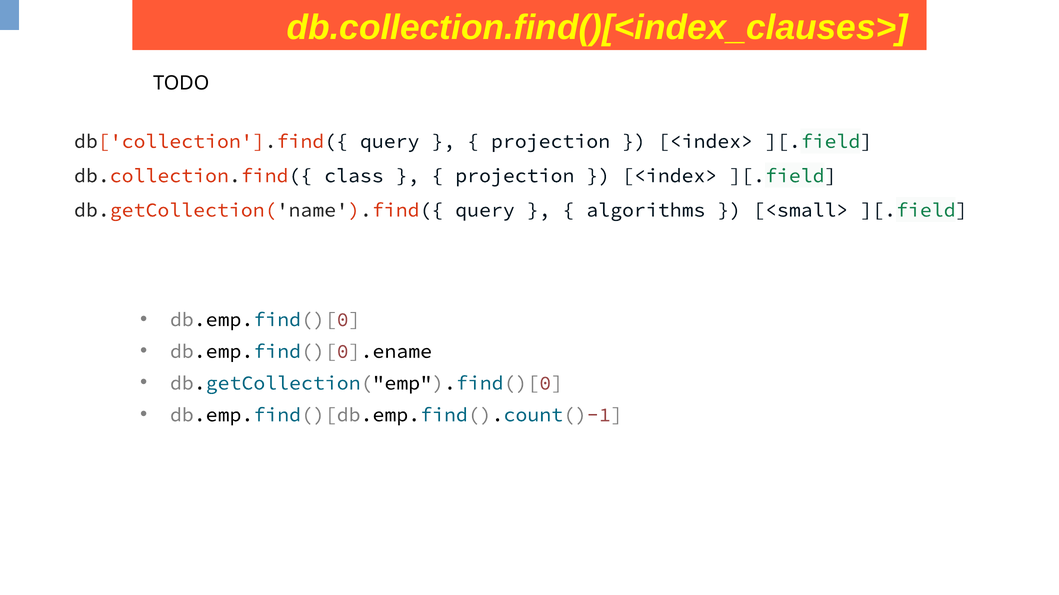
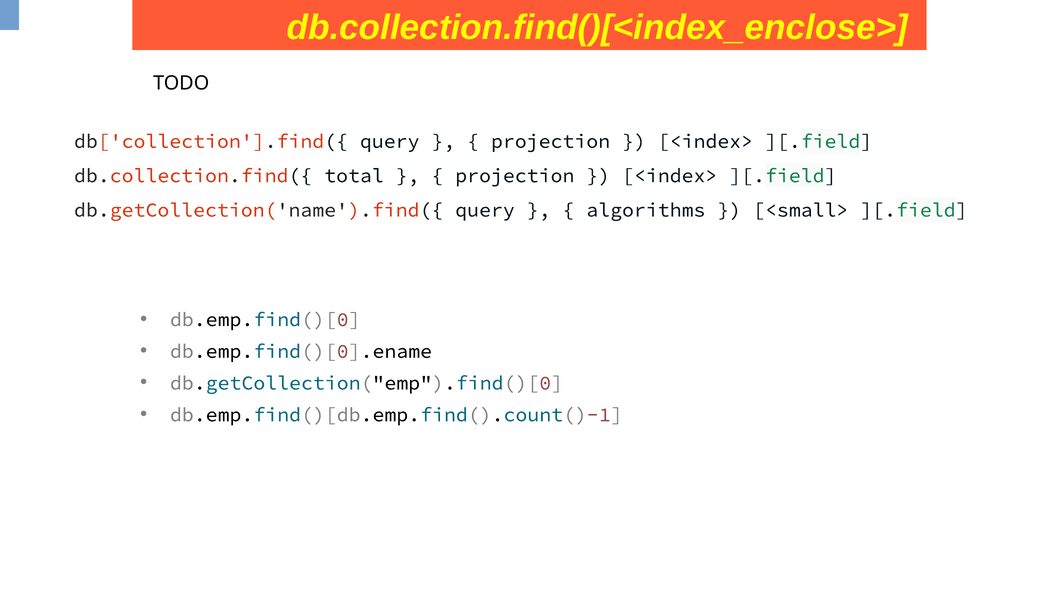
db.collection.find()[<index_clauses>: db.collection.find()[<index_clauses> -> db.collection.find()[<index_enclose> (597, 28)
class: class -> total (354, 176)
